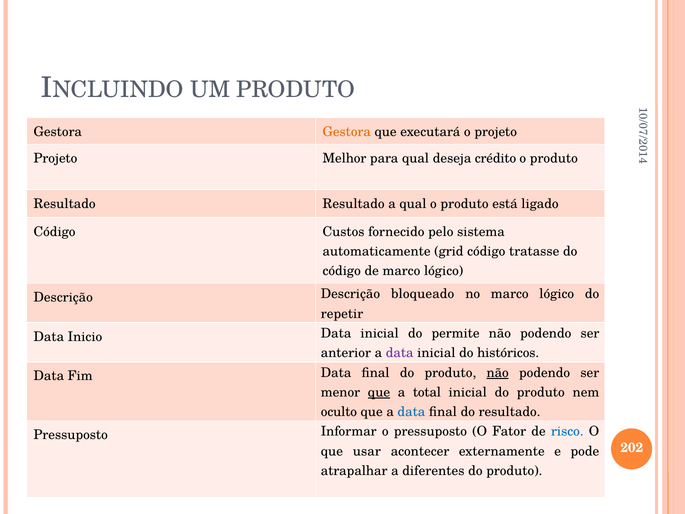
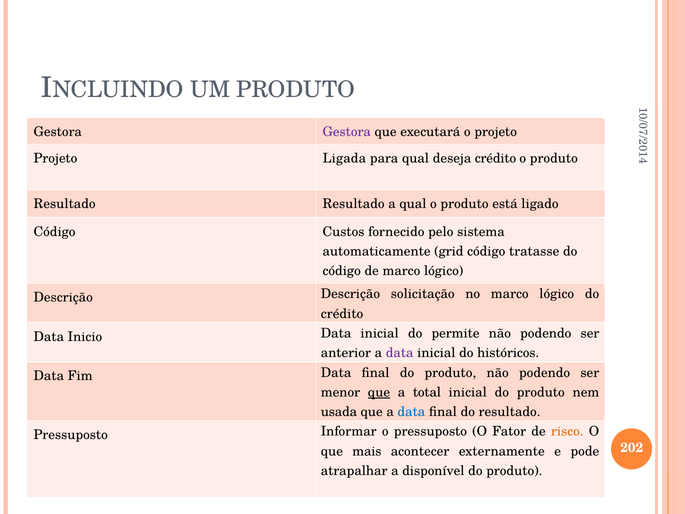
Gestora colour: orange -> purple (347, 132)
Melhor: Melhor -> Ligada (344, 158)
bloqueado: bloqueado -> solicitação (423, 294)
repetir: repetir -> crédito (342, 314)
não underline: present -> none (498, 372)
oculto: oculto -> usada (339, 412)
risco colour: blue -> orange (567, 431)
usar: usar -> mais (367, 451)
diferentes: diferentes -> disponível (433, 471)
